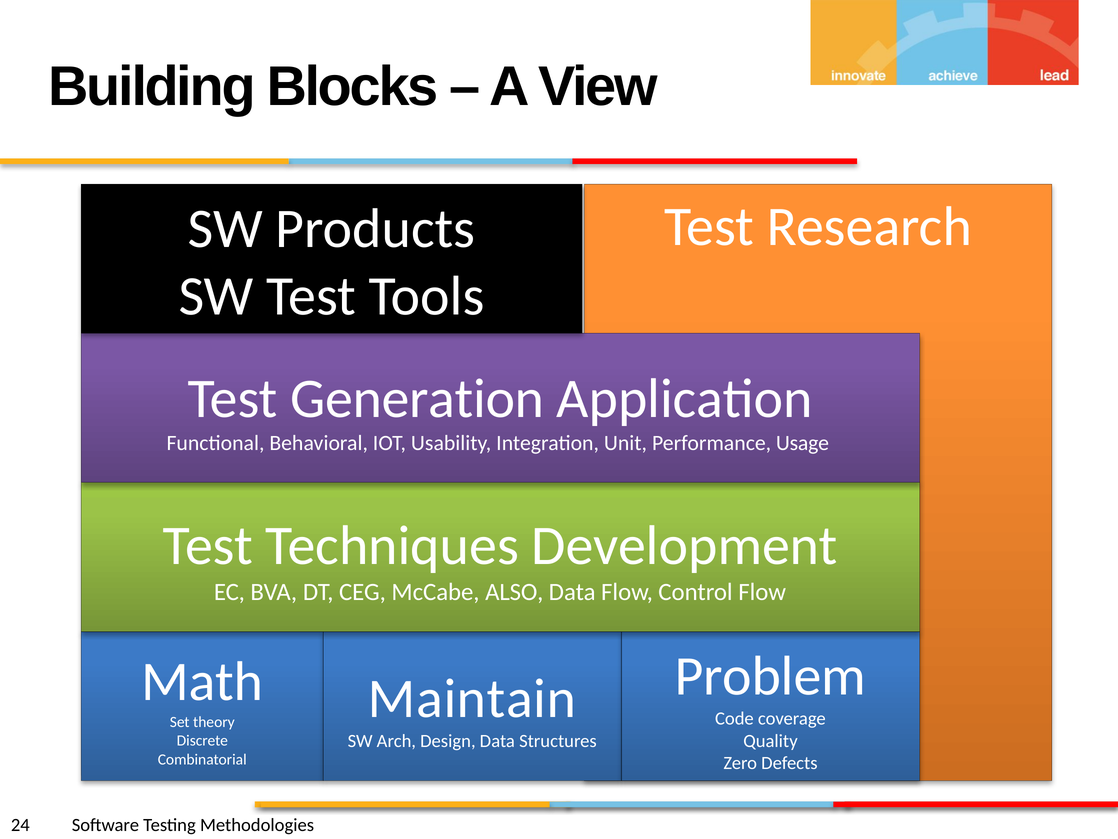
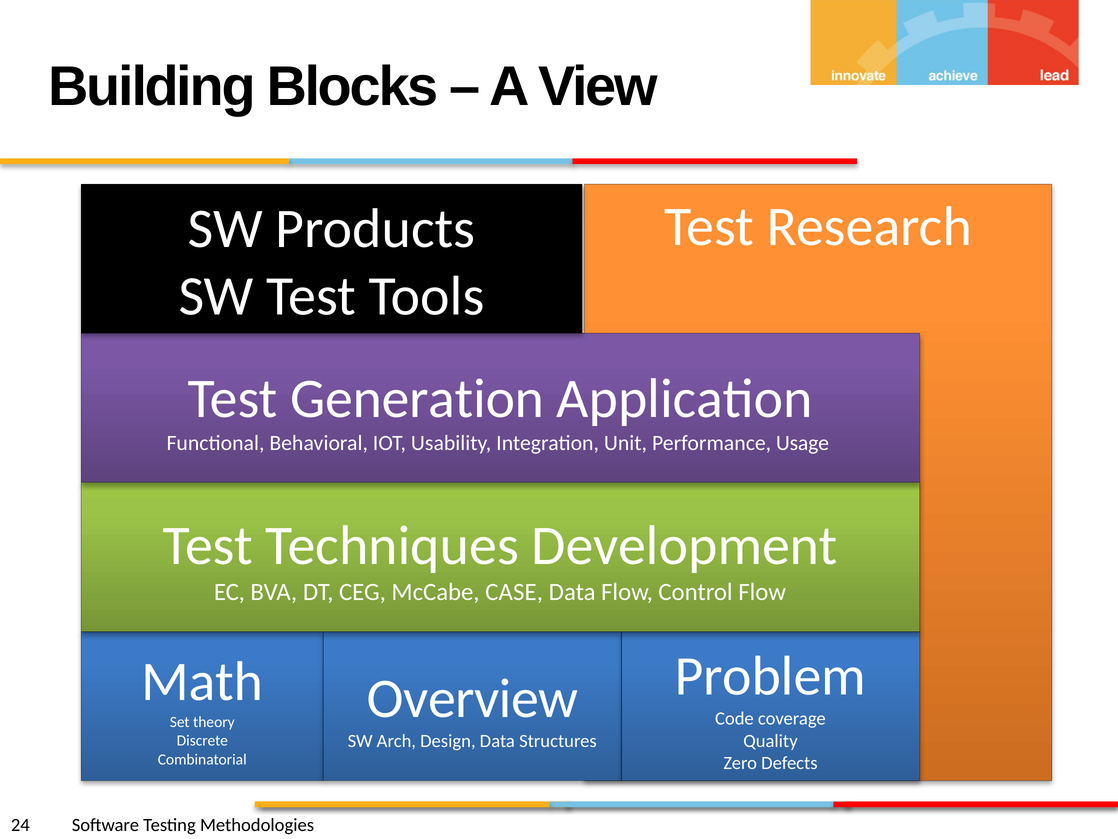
ALSO: ALSO -> CASE (514, 592)
Maintain: Maintain -> Overview (473, 698)
